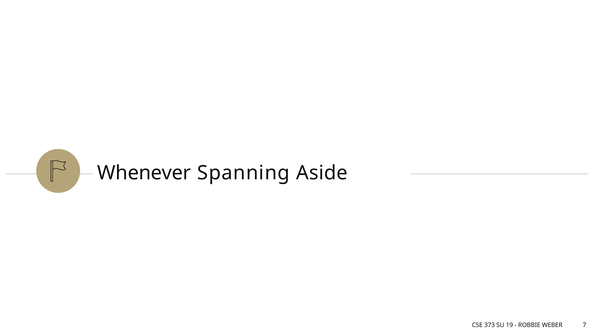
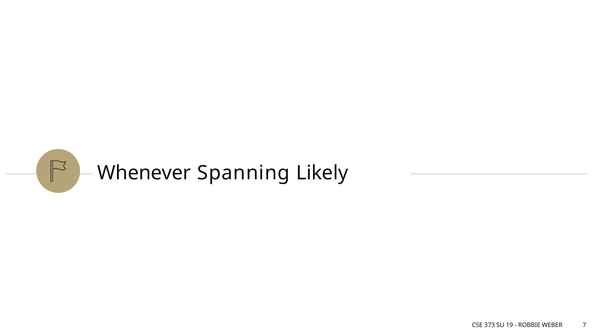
Aside: Aside -> Likely (322, 173)
